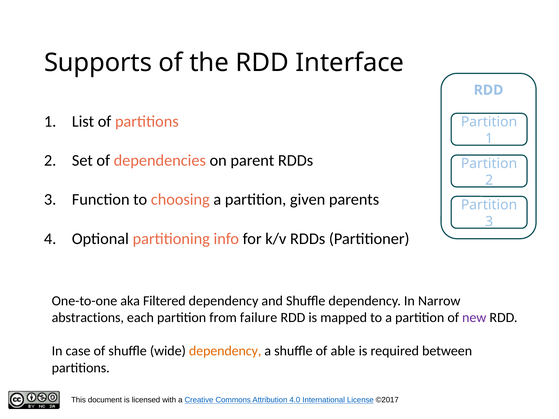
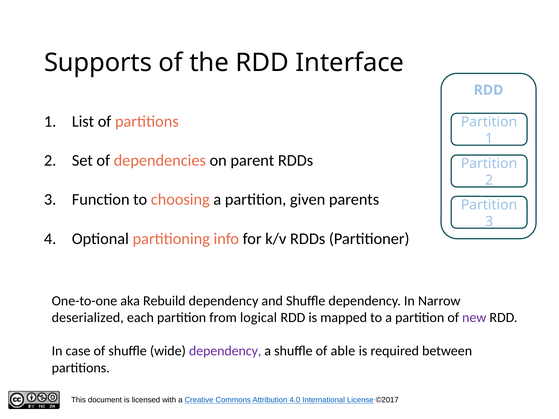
Filtered: Filtered -> Rebuild (164, 301)
abstractions: abstractions -> deserialized (88, 318)
failure: failure -> logical (259, 318)
dependency colour: orange -> purple (225, 351)
